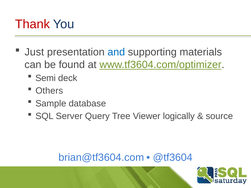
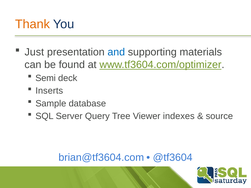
Thank colour: red -> orange (32, 24)
Others: Others -> Inserts (49, 91)
logically: logically -> indexes (179, 116)
